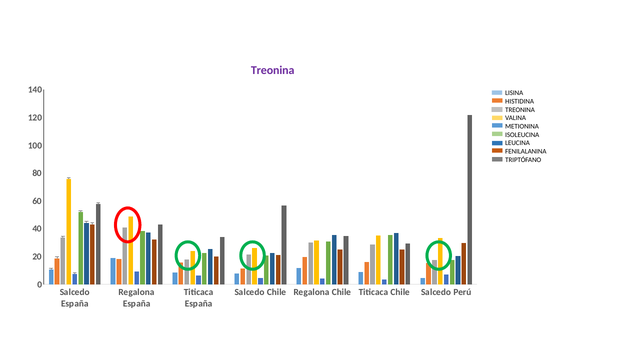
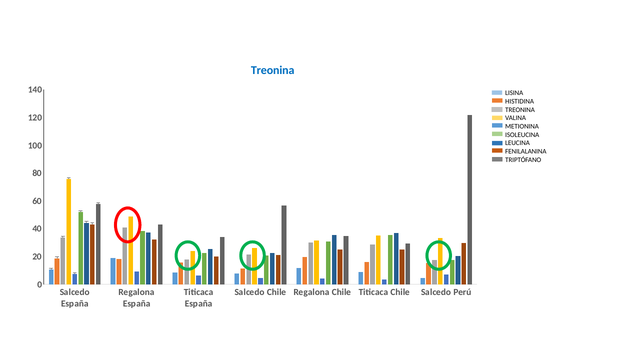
Treonina colour: purple -> blue (273, 70)
